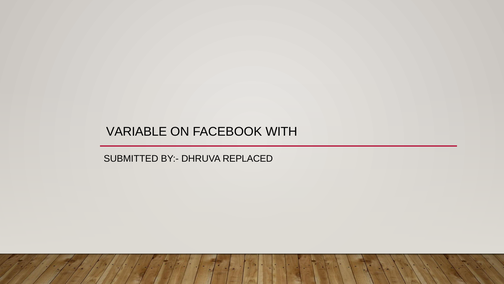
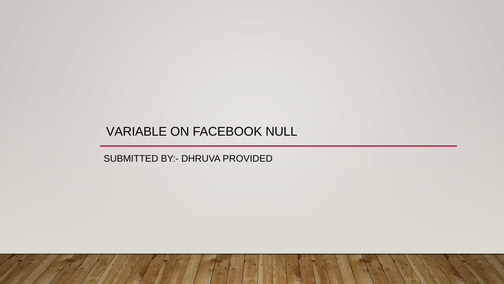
WITH: WITH -> NULL (281, 131)
REPLACED: REPLACED -> PROVIDED (248, 158)
